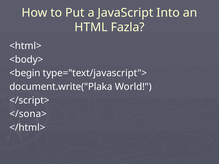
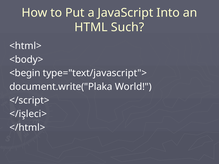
Fazla: Fazla -> Such (128, 27)
</sona>: </sona> -> </işleci> (28, 114)
